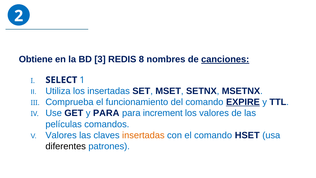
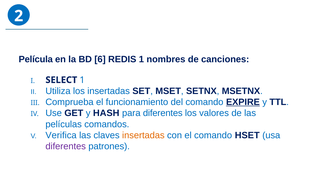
Obtiene: Obtiene -> Película (36, 59)
3: 3 -> 6 (100, 59)
REDIS 8: 8 -> 1 (141, 59)
canciones underline: present -> none (225, 59)
y PARA: PARA -> HASH (106, 113)
para increment: increment -> diferentes (163, 113)
Valores: Valores -> Verifica (61, 135)
diferentes colour: black -> purple (66, 146)
